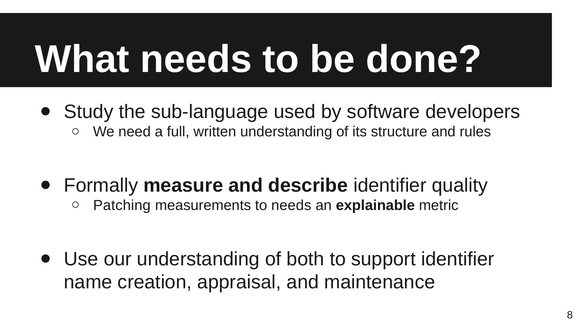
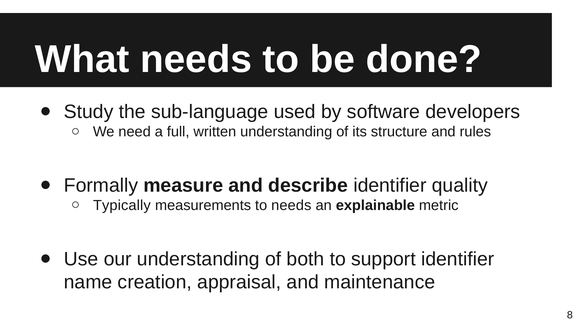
Patching: Patching -> Typically (122, 205)
